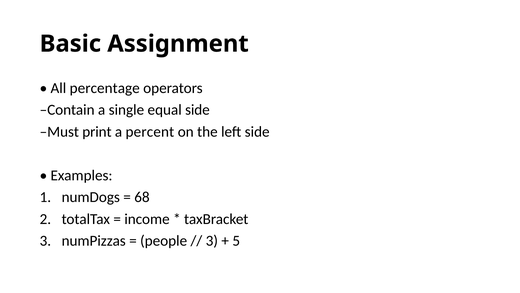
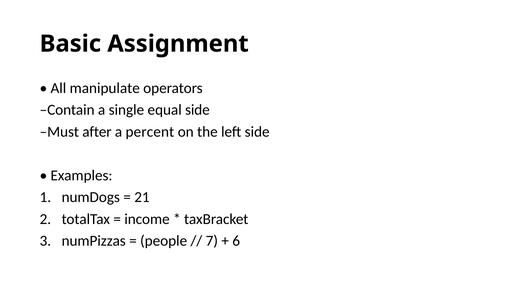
percentage: percentage -> manipulate (105, 88)
print: print -> after (97, 132)
68: 68 -> 21 (142, 197)
3: 3 -> 7 (212, 241)
5: 5 -> 6 (236, 241)
